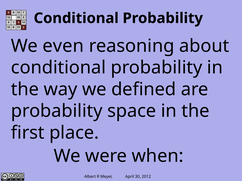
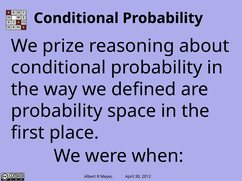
even: even -> prize (63, 46)
